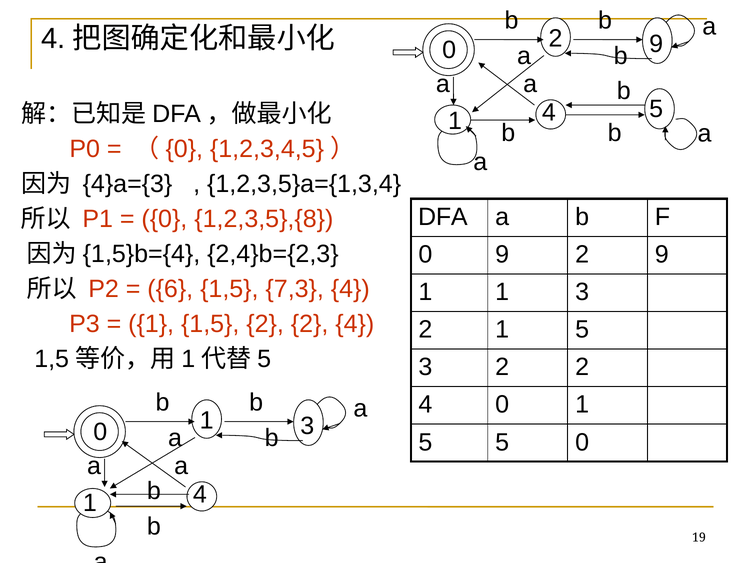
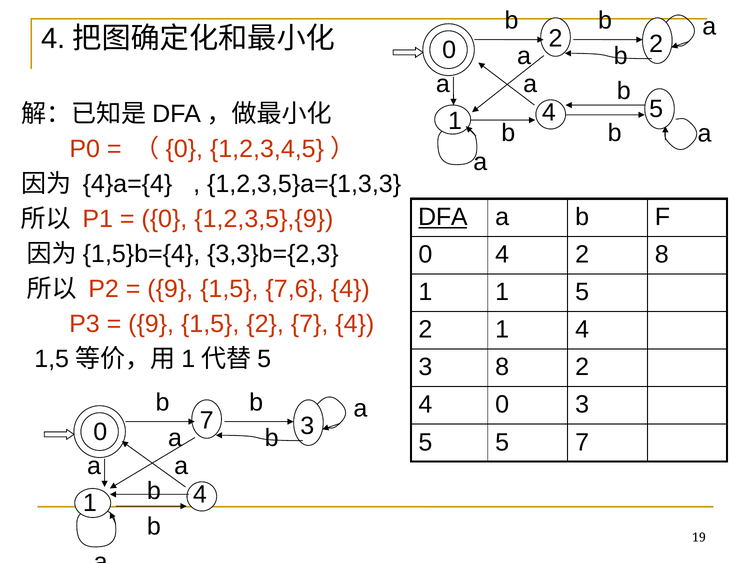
0 2 9: 9 -> 2 (656, 44)
4}a={3: 4}a={3 -> 4}a={4 (127, 184)
1,2,3,5}a={1,3,4: 1,2,3,5}a={1,3,4 -> 1,2,3,5}a={1,3,3 (304, 184)
DFA underline: none -> present (443, 217)
1,2,3,5},{8: 1,2,3,5},{8 -> 1,2,3,5},{9 (264, 219)
2,4}b={2,3: 2,4}b={2,3 -> 3,3}b={2,3 (273, 254)
0 9: 9 -> 4 (502, 255)
9: 9 -> 8 (662, 255)
6: 6 -> 9 (170, 289)
7,3: 7,3 -> 7,6 (295, 289)
1 1 3: 3 -> 5 (582, 292)
1: 1 -> 9 (151, 324)
1,5 2 2: 2 -> 7 (310, 324)
2 1 5: 5 -> 4 (582, 330)
2: 2 -> 8 (502, 367)
4 0 1: 1 -> 3 (582, 405)
1: 1 -> 7 (207, 420)
5 0: 0 -> 7 (582, 442)
